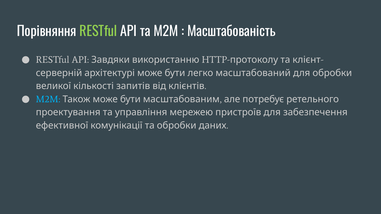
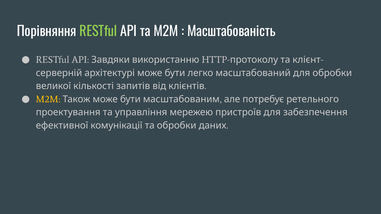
M2M colour: light blue -> yellow (48, 99)
